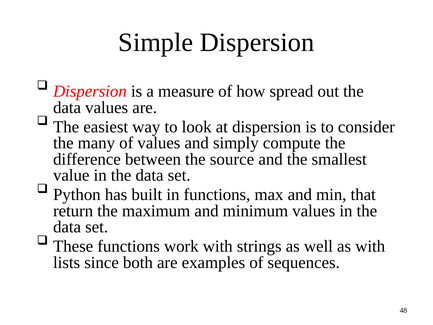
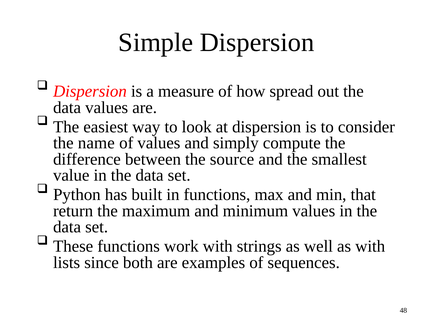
many: many -> name (96, 143)
